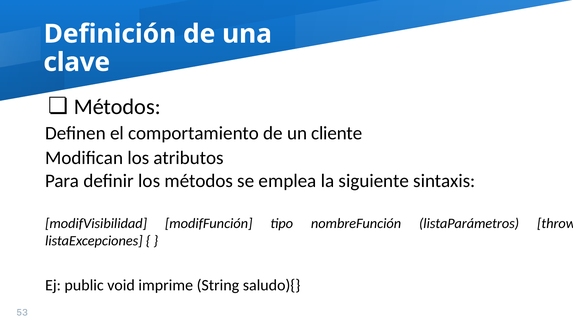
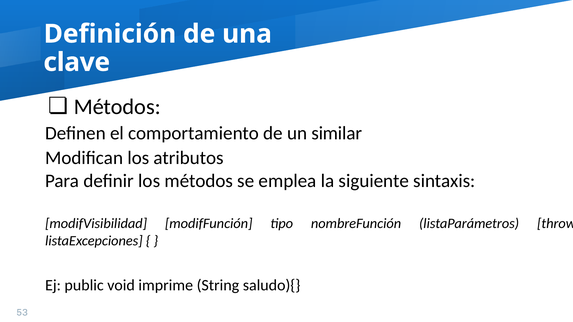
cliente: cliente -> similar (337, 133)
